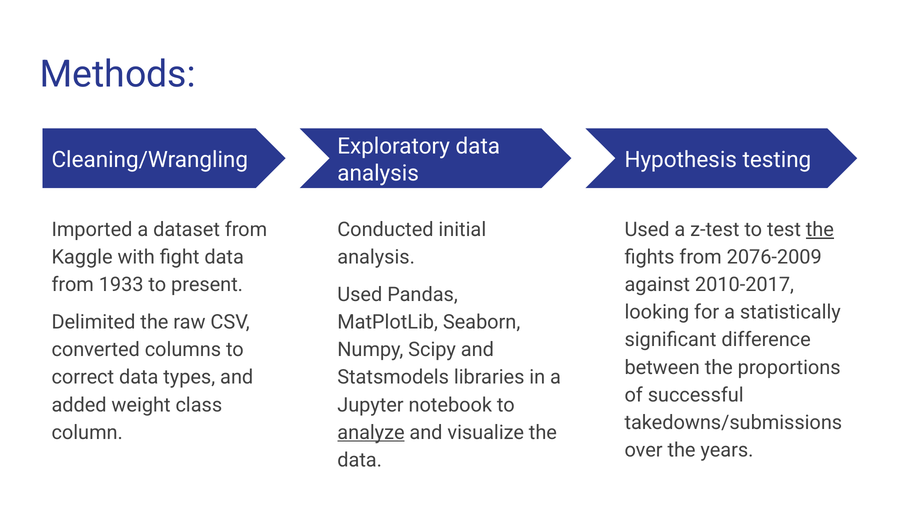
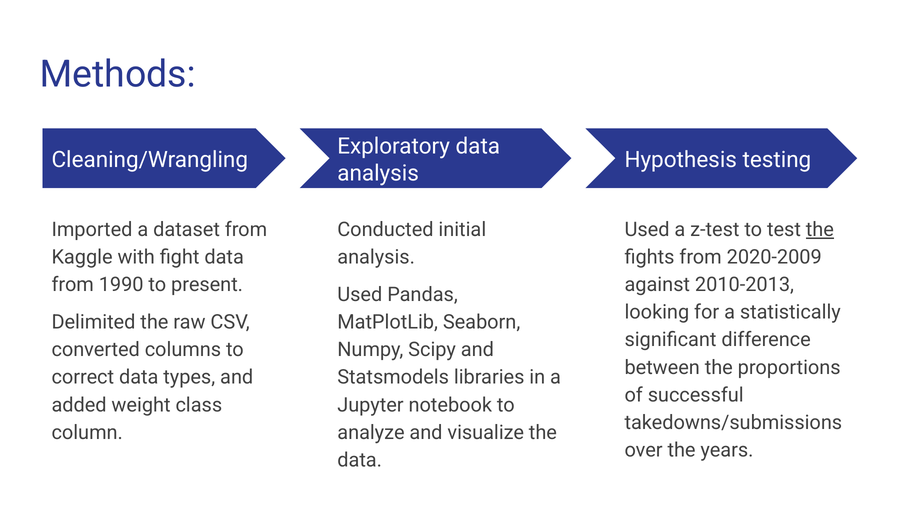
2076-2009: 2076-2009 -> 2020-2009 (774, 257)
1933: 1933 -> 1990 (121, 285)
2010-2017: 2010-2017 -> 2010-2013 (745, 285)
analyze underline: present -> none (371, 433)
